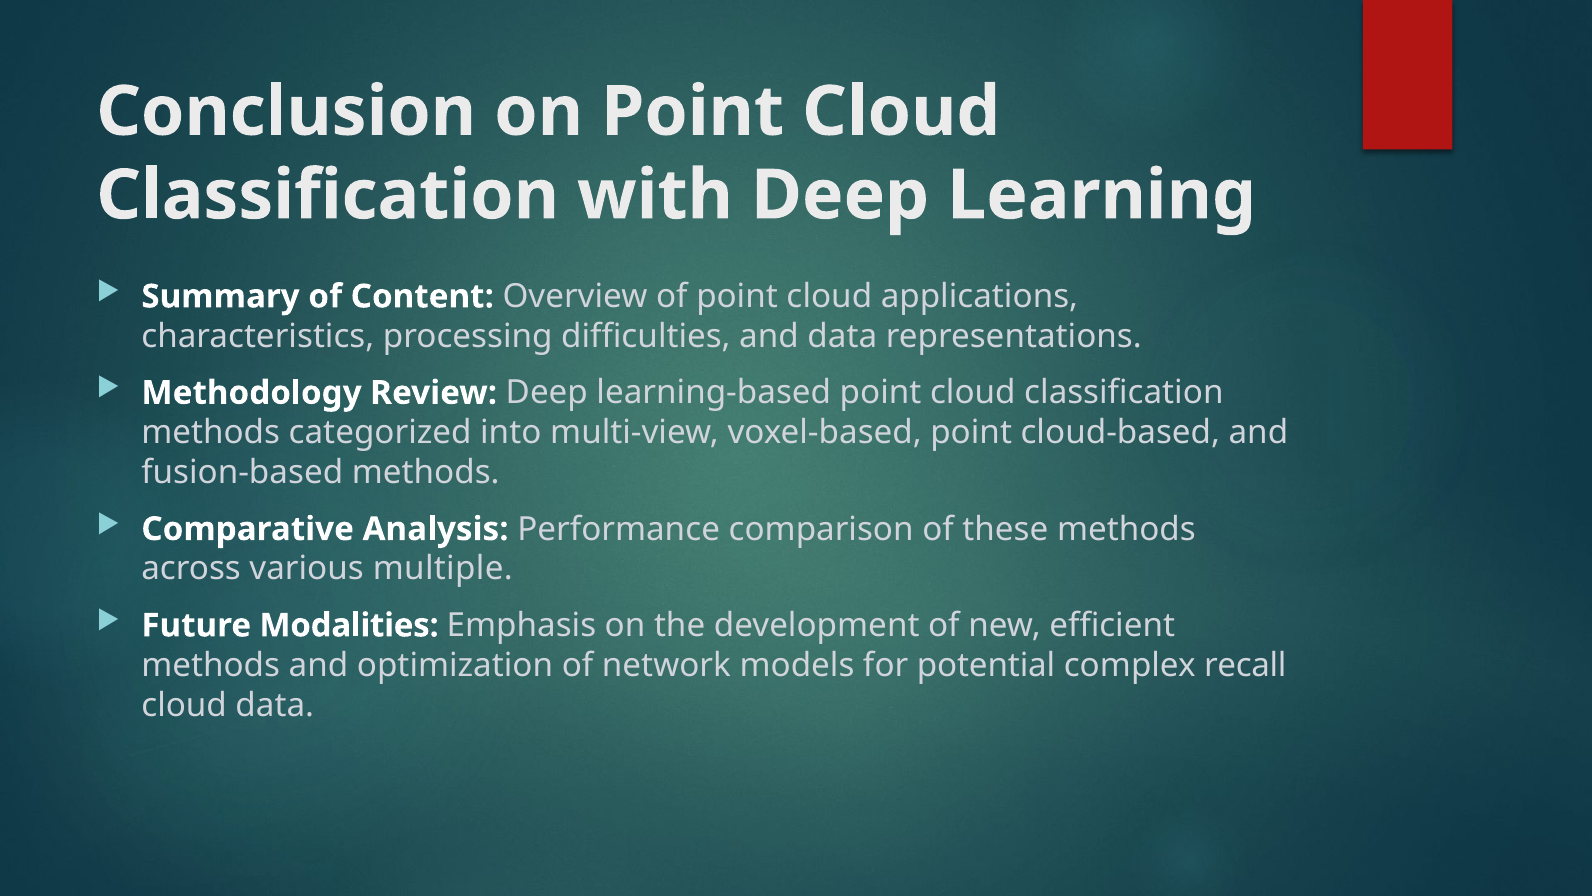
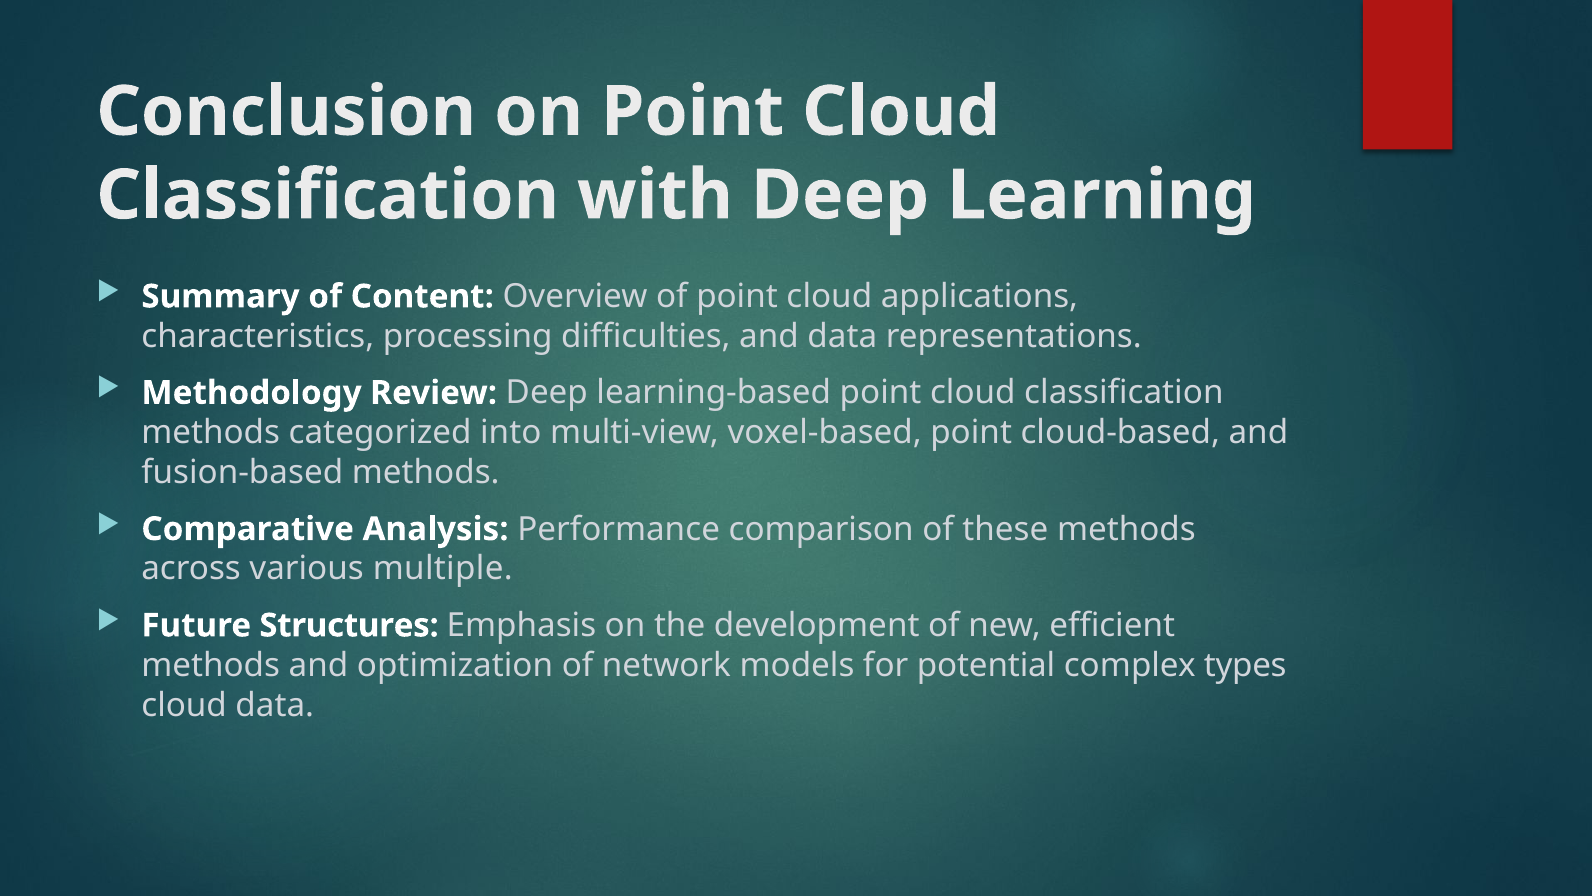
Modalities: Modalities -> Structures (349, 625)
recall: recall -> types (1245, 665)
